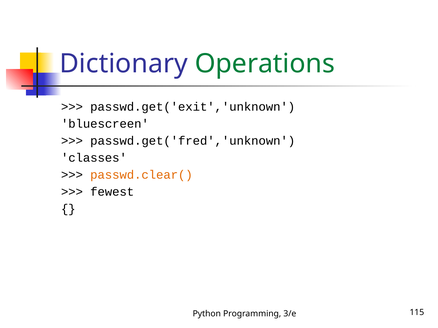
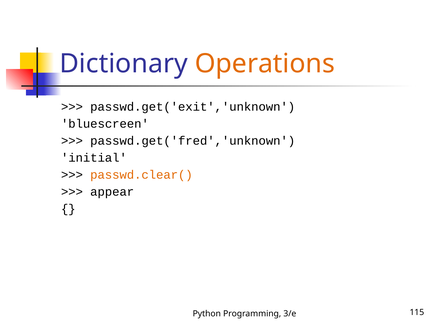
Operations colour: green -> orange (265, 64)
classes: classes -> initial (94, 158)
fewest: fewest -> appear (112, 192)
